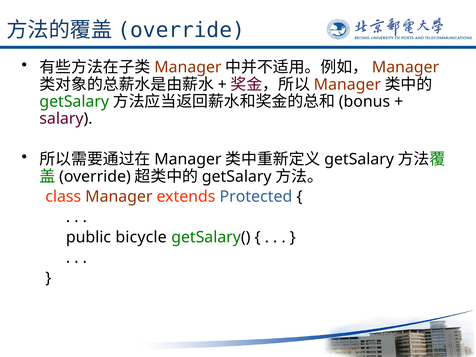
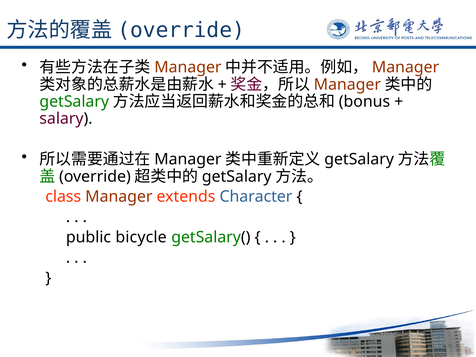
Protected: Protected -> Character (256, 197)
